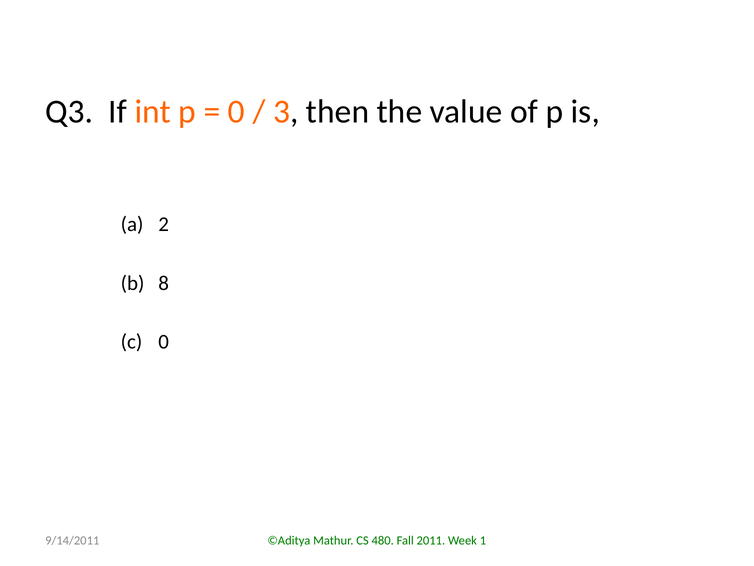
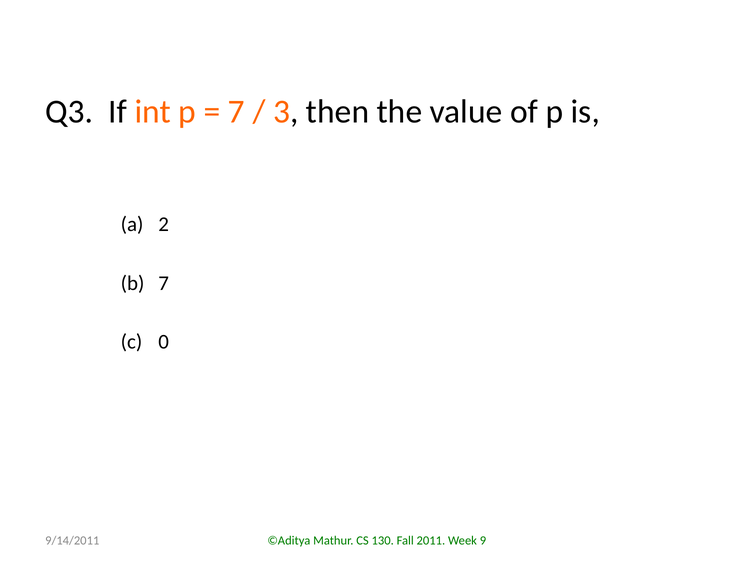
0: 0 -> 7 (236, 111)
8: 8 -> 7 (164, 283)
480: 480 -> 130 (383, 540)
1: 1 -> 9 (483, 540)
